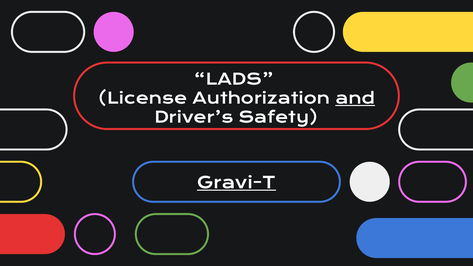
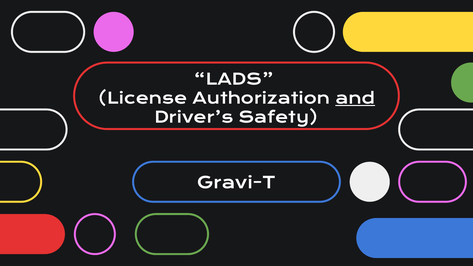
Gravi-T underline: present -> none (237, 183)
